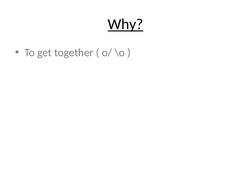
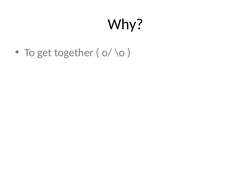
Why underline: present -> none (126, 24)
